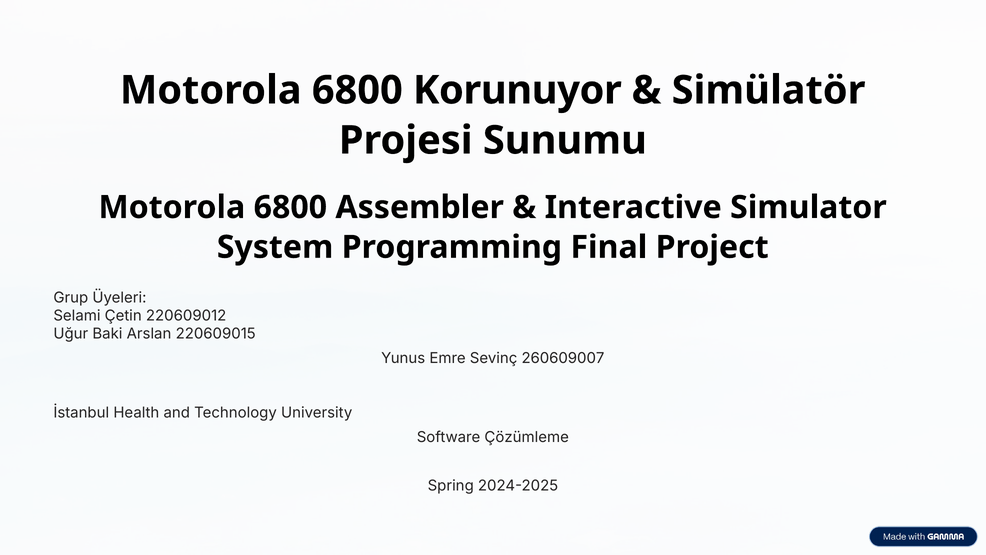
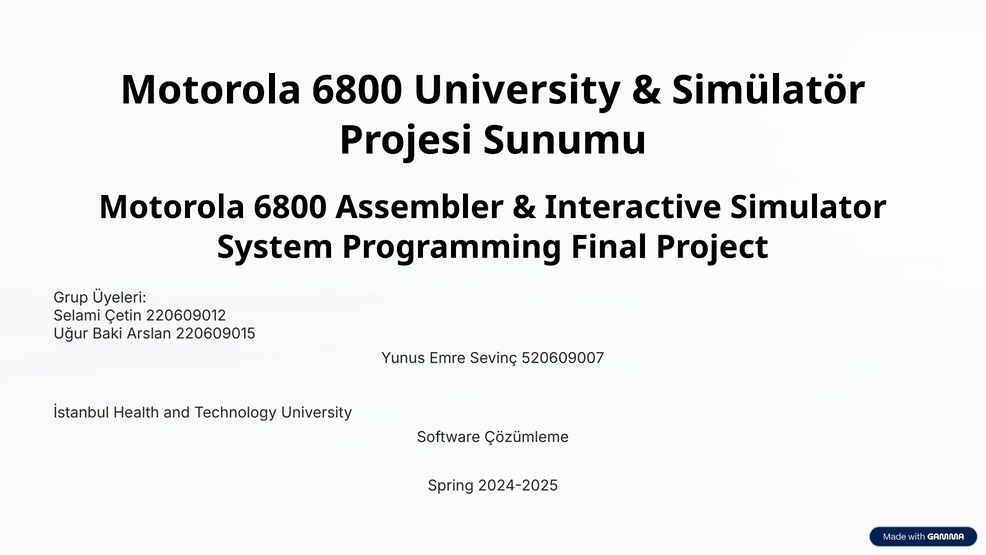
6800 Korunuyor: Korunuyor -> University (517, 90)
260609007: 260609007 -> 520609007 (563, 358)
